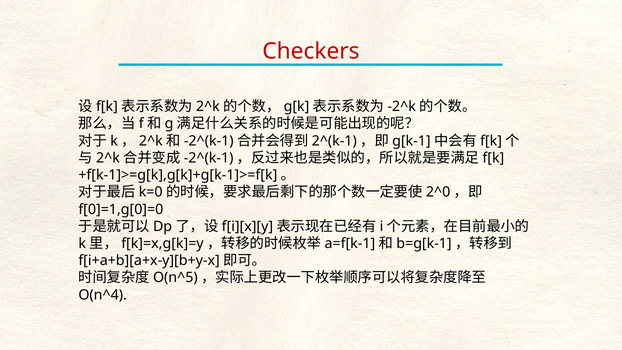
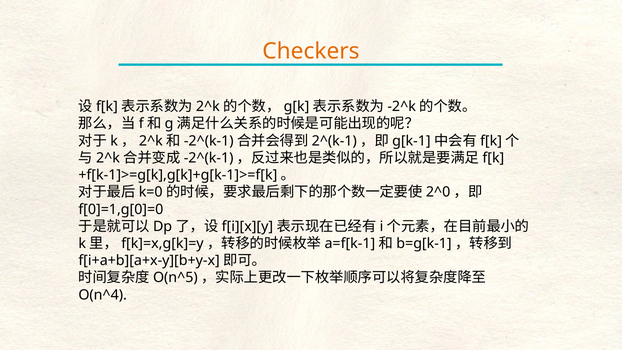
Checkers colour: red -> orange (311, 51)
